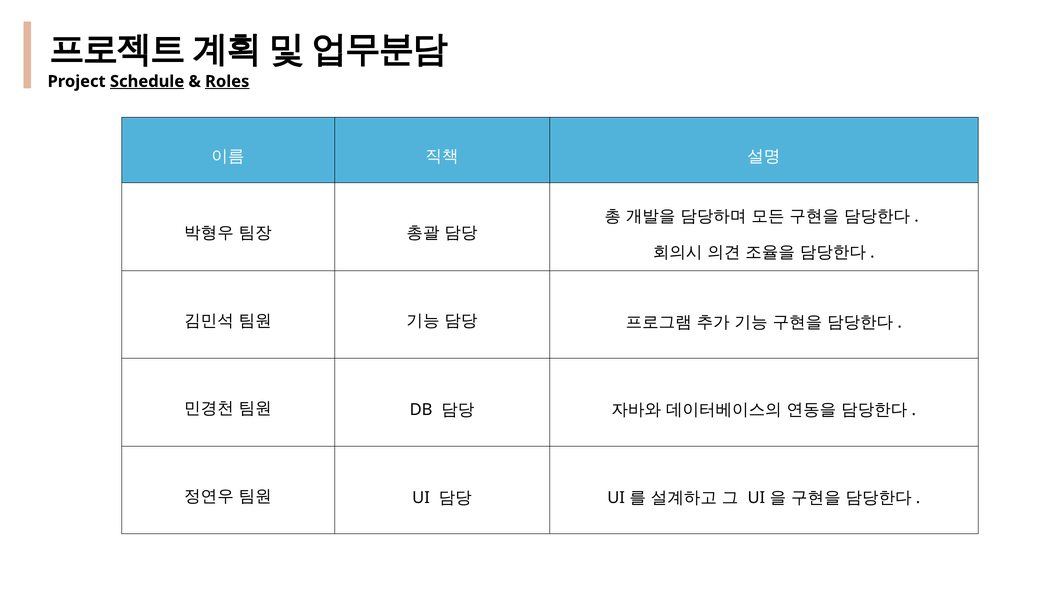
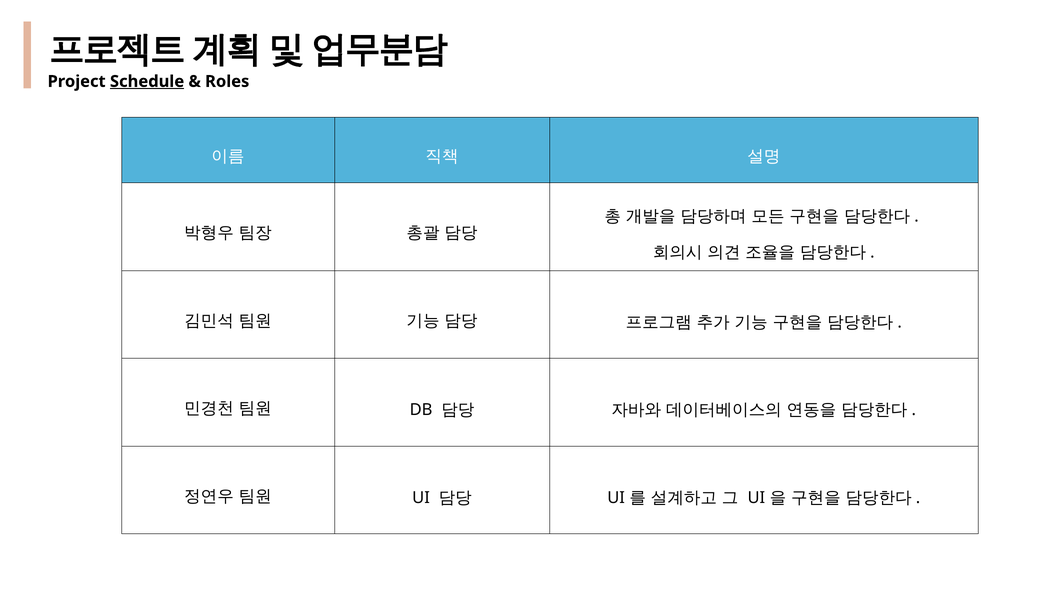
Roles underline: present -> none (227, 81)
